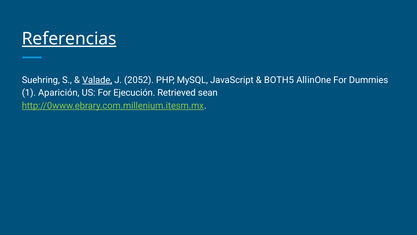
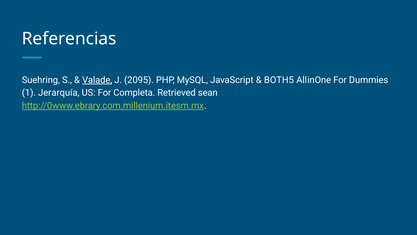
Referencias underline: present -> none (69, 39)
2052: 2052 -> 2095 (139, 80)
Aparición: Aparición -> Jerarquía (59, 93)
Ejecución: Ejecución -> Completa (134, 93)
